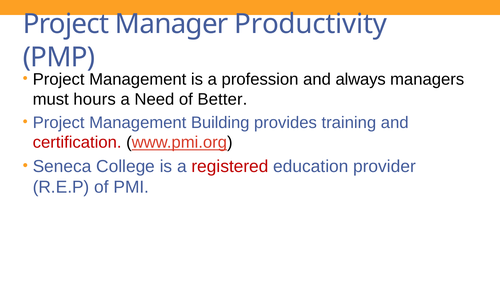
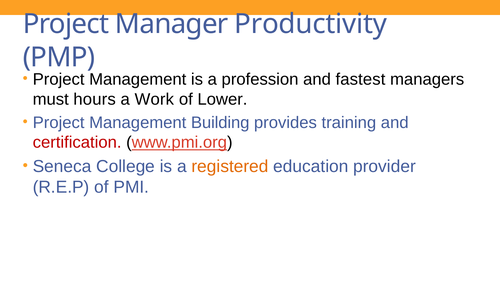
always: always -> fastest (360, 79)
Need: Need -> Work (154, 99)
Better: Better -> Lower (222, 99)
registered colour: red -> orange (230, 167)
